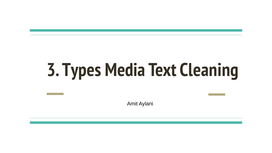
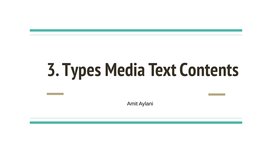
Cleaning: Cleaning -> Contents (209, 70)
